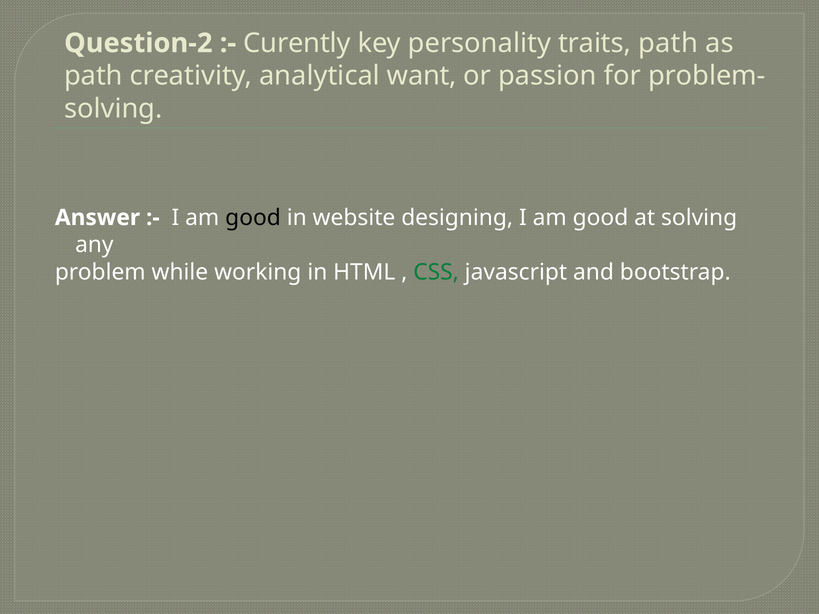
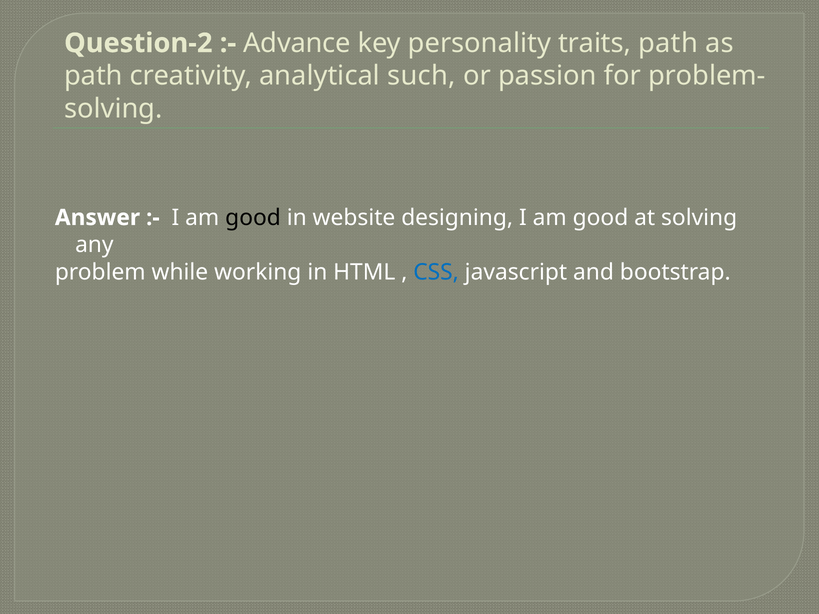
Curently: Curently -> Advance (297, 43)
want: want -> such (421, 76)
CSS colour: green -> blue (436, 272)
